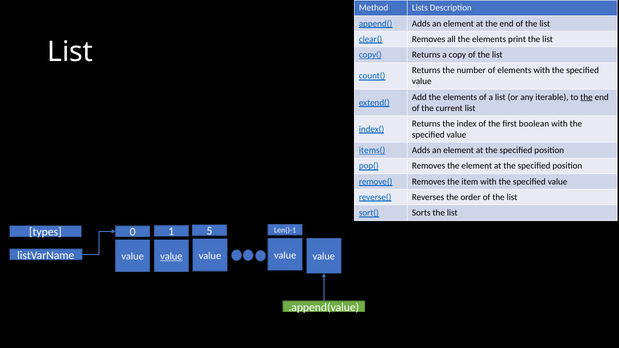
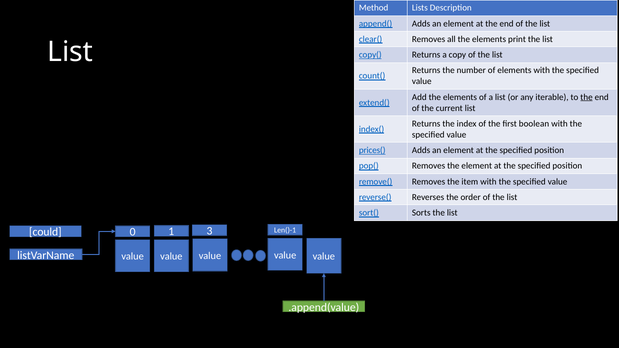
items(: items( -> prices( (372, 150)
types: types -> could (45, 232)
5: 5 -> 3 (209, 231)
value underline: present -> none (171, 257)
